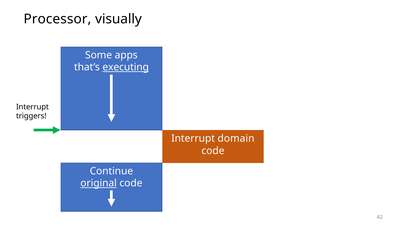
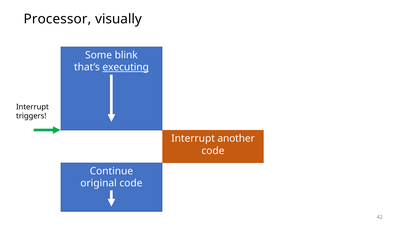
apps: apps -> blink (126, 55)
domain: domain -> another (236, 139)
original underline: present -> none (99, 184)
